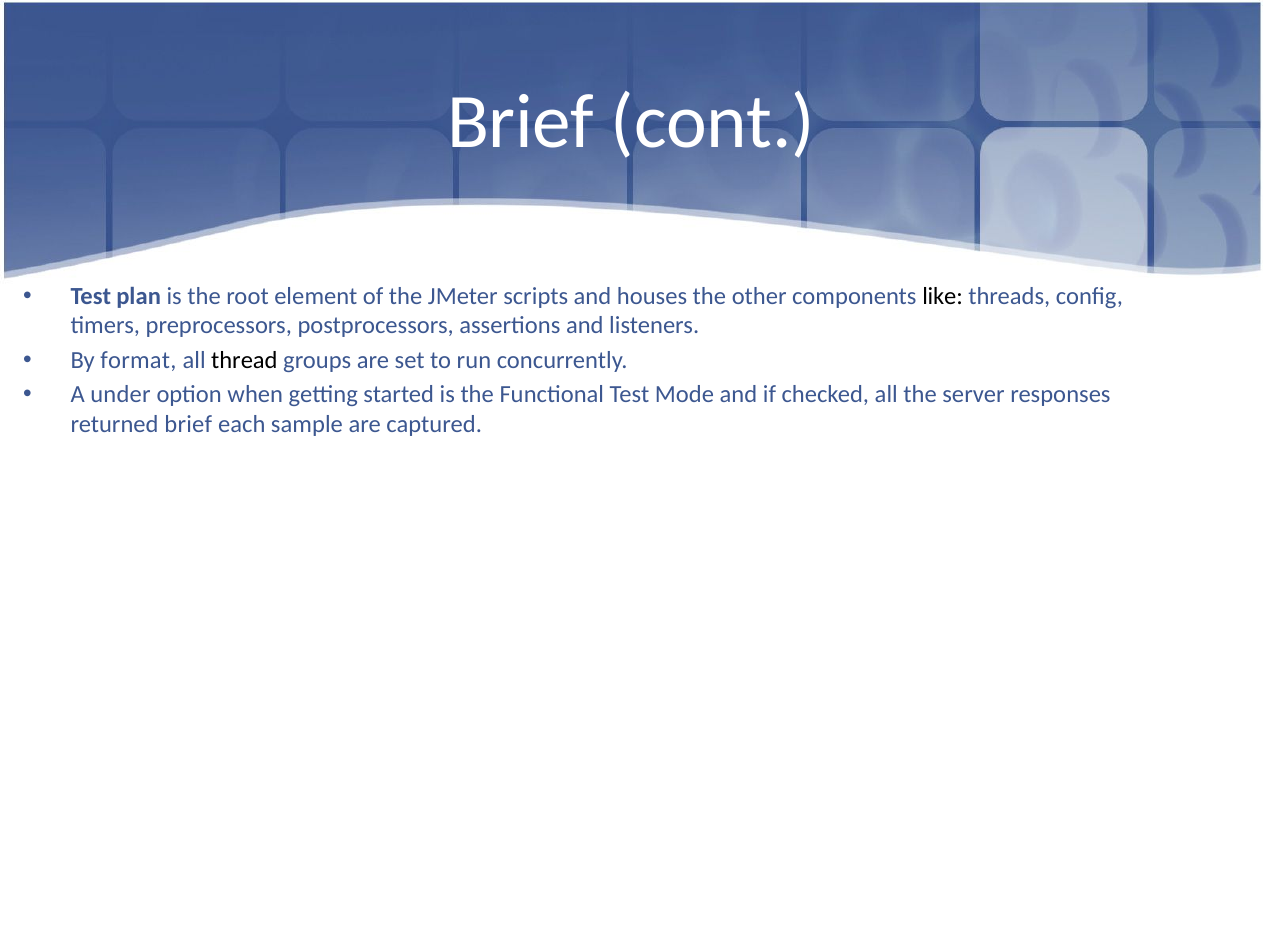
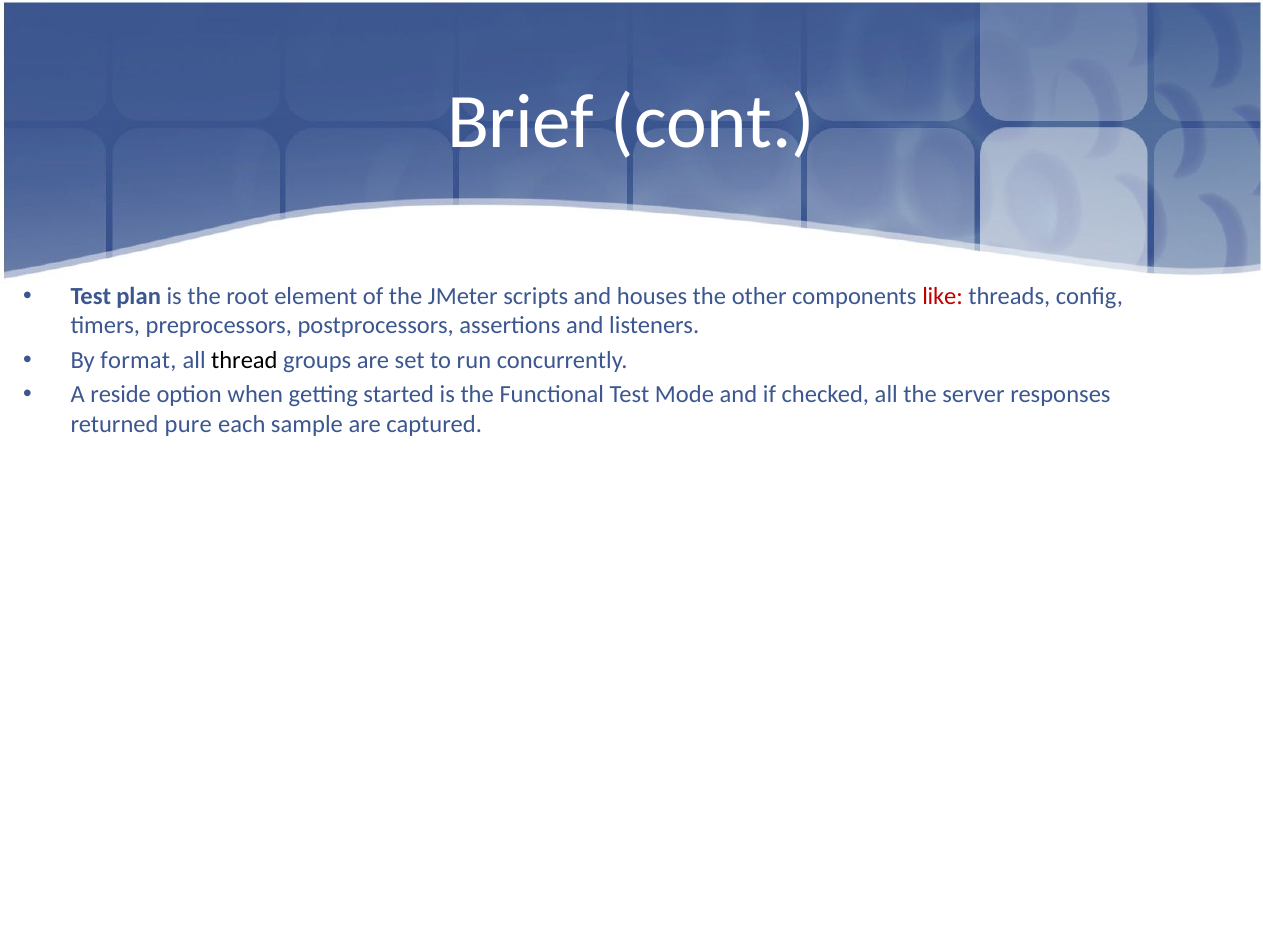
like colour: black -> red (943, 296)
under: under -> reside (121, 395)
returned brief: brief -> pure (188, 424)
